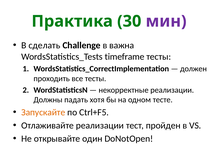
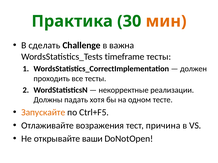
мин colour: purple -> orange (166, 21)
Отлаживайте реализации: реализации -> возражения (100, 126)
пройден: пройден -> причина (163, 126)
один: один -> ваши (92, 139)
